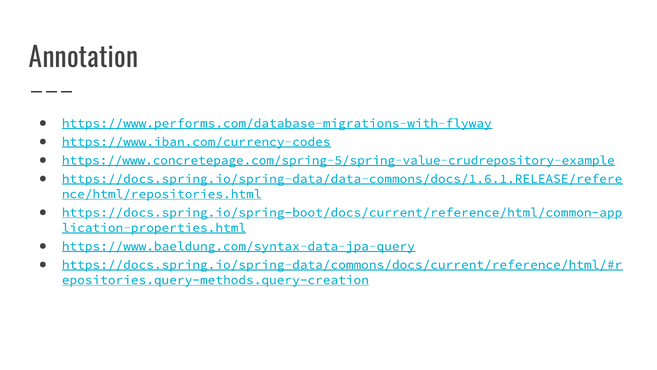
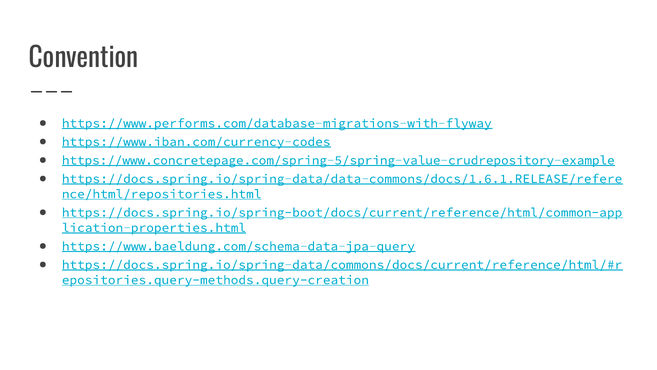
Annotation: Annotation -> Convention (84, 58)
https://www.baeldung.com/syntax-data-jpa-query: https://www.baeldung.com/syntax-data-jpa-query -> https://www.baeldung.com/schema-data-jpa-query (238, 246)
